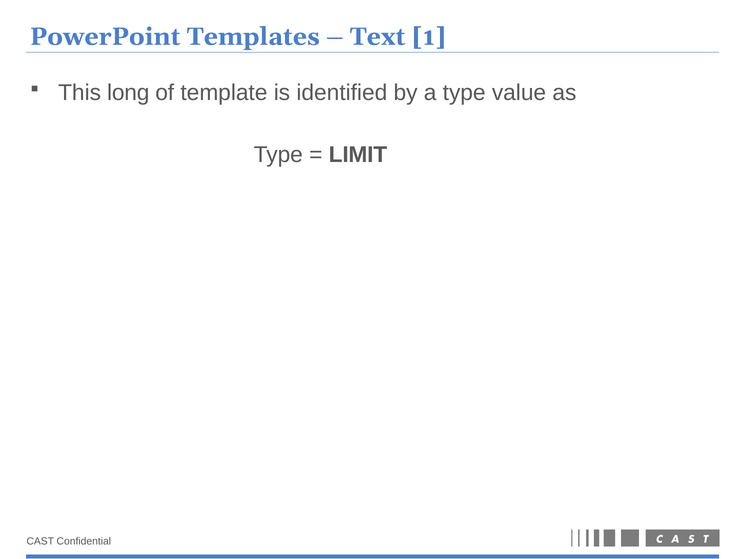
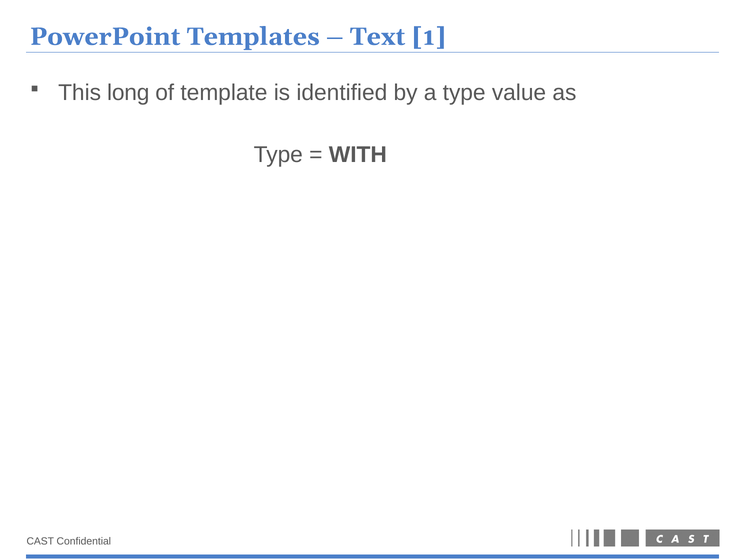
LIMIT: LIMIT -> WITH (358, 155)
